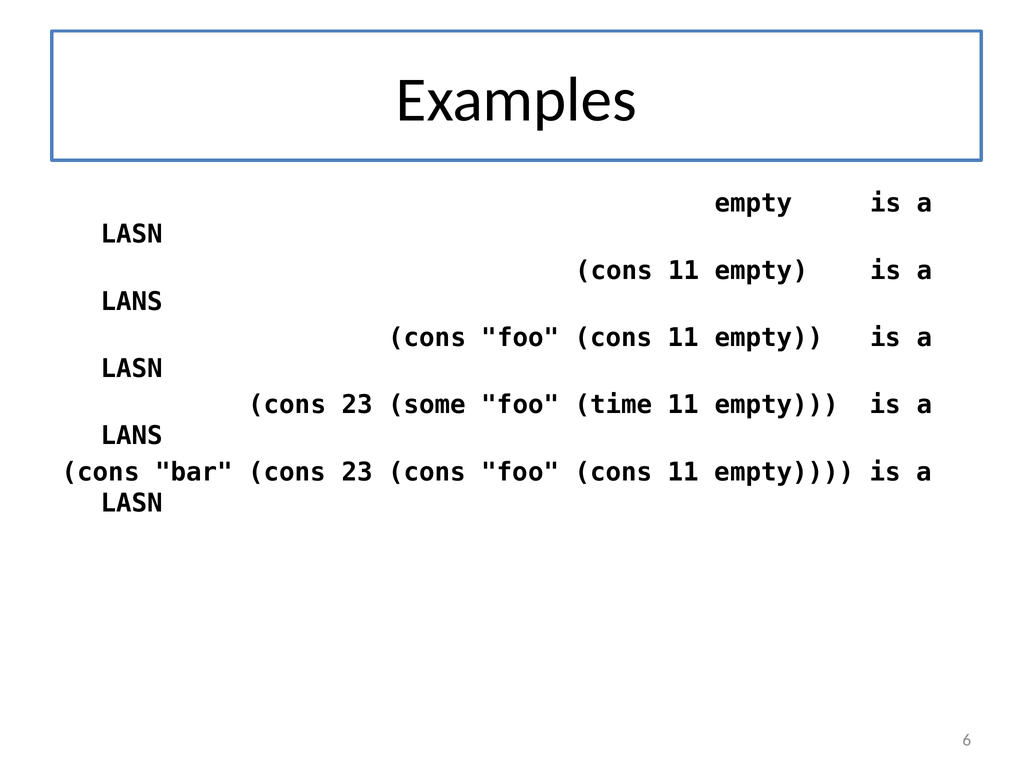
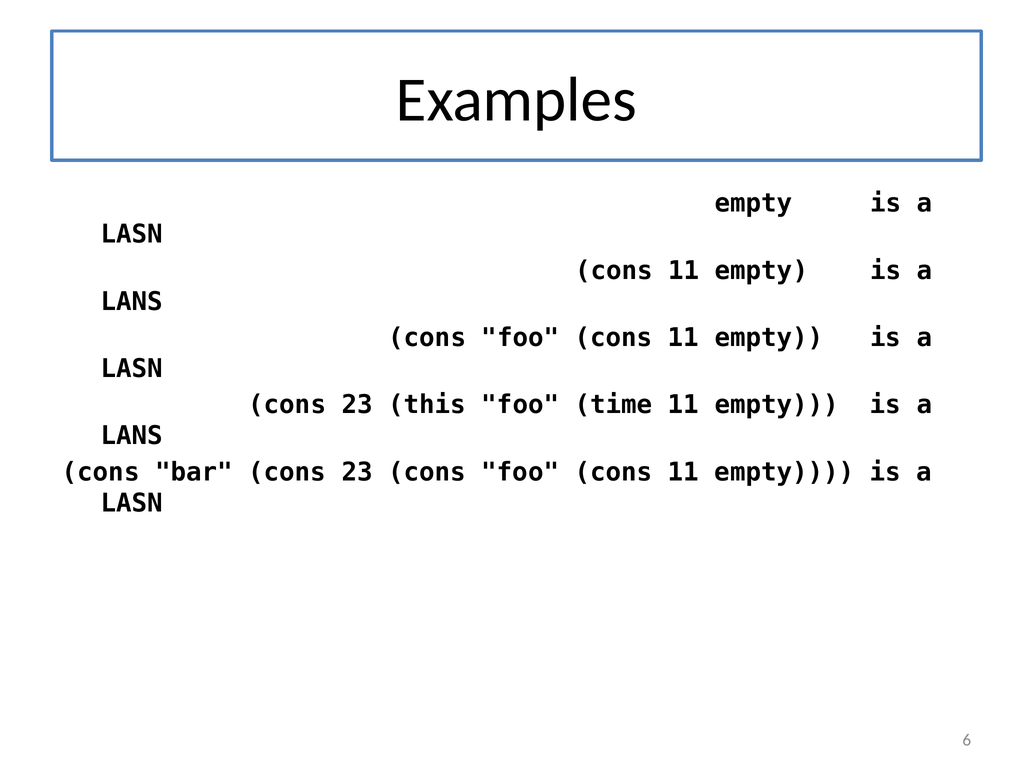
some: some -> this (427, 405)
